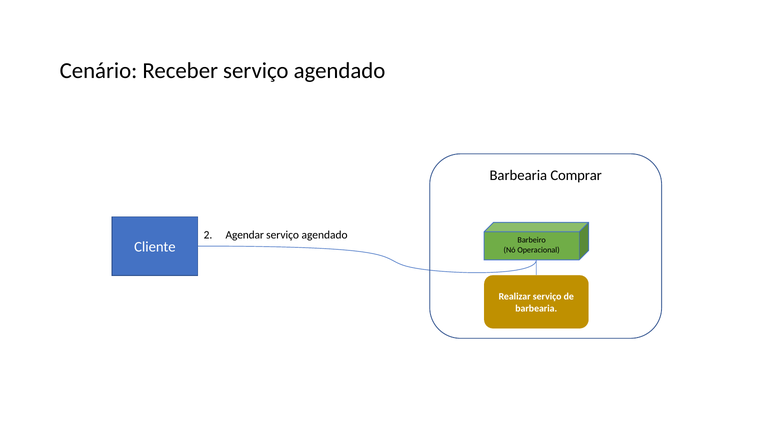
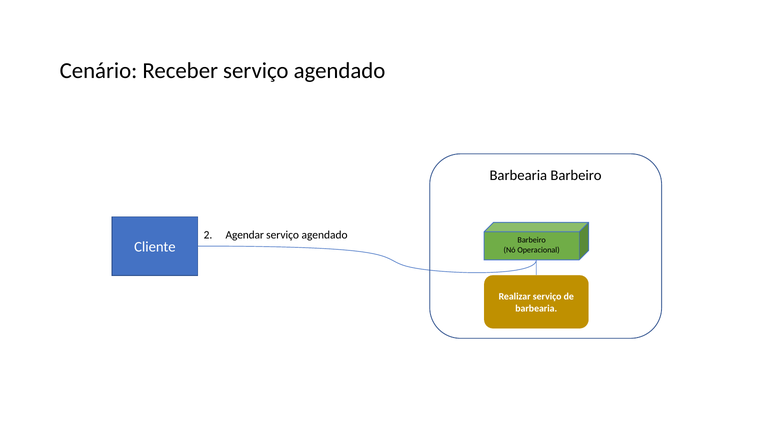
Barbearia Comprar: Comprar -> Barbeiro (576, 176)
